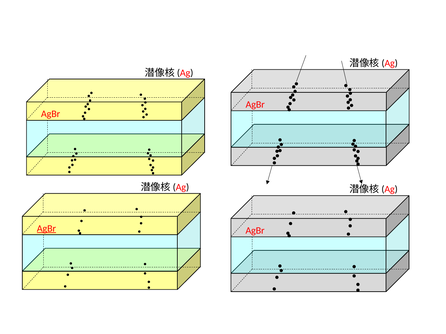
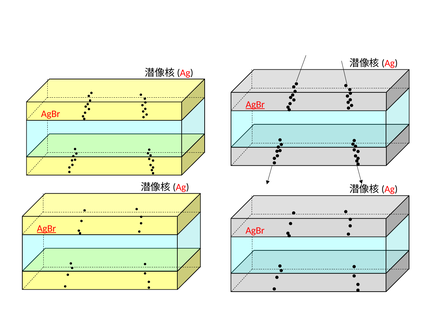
AgBr underline: none -> present (255, 105)
